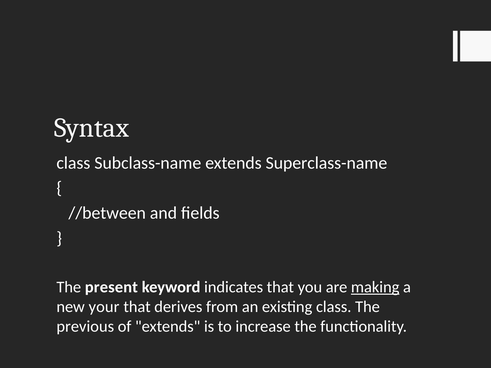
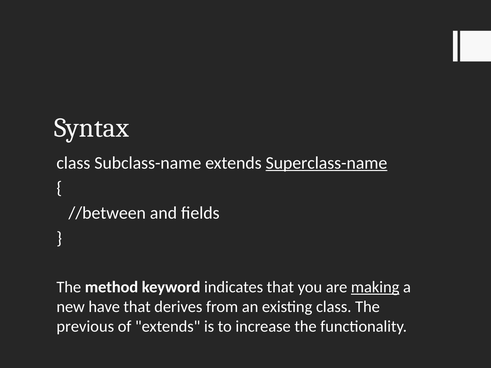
Superclass-name underline: none -> present (326, 163)
present: present -> method (111, 287)
your: your -> have (104, 307)
